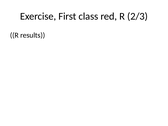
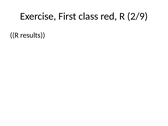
2/3: 2/3 -> 2/9 (138, 16)
